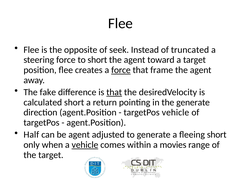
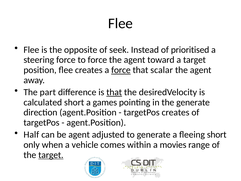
truncated: truncated -> prioritised (190, 50)
to short: short -> force (97, 60)
frame: frame -> scalar (162, 70)
fake: fake -> part (48, 92)
return: return -> games (105, 102)
targetPos vehicle: vehicle -> creates (176, 112)
vehicle underline: present -> none (85, 145)
target underline: none -> present (51, 155)
